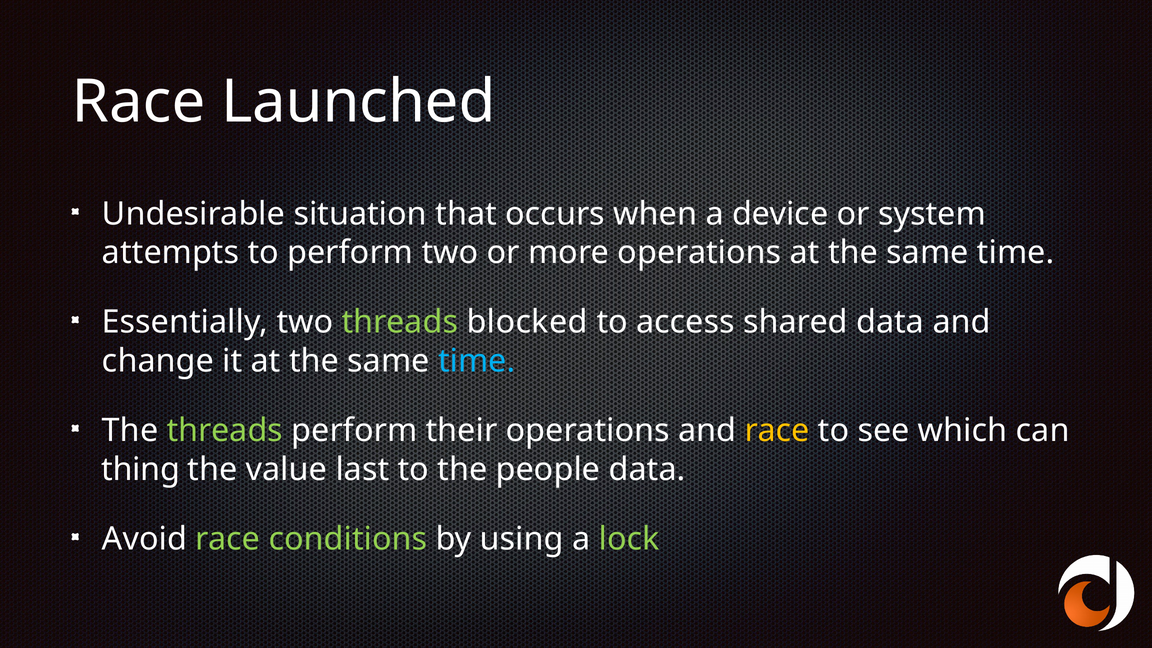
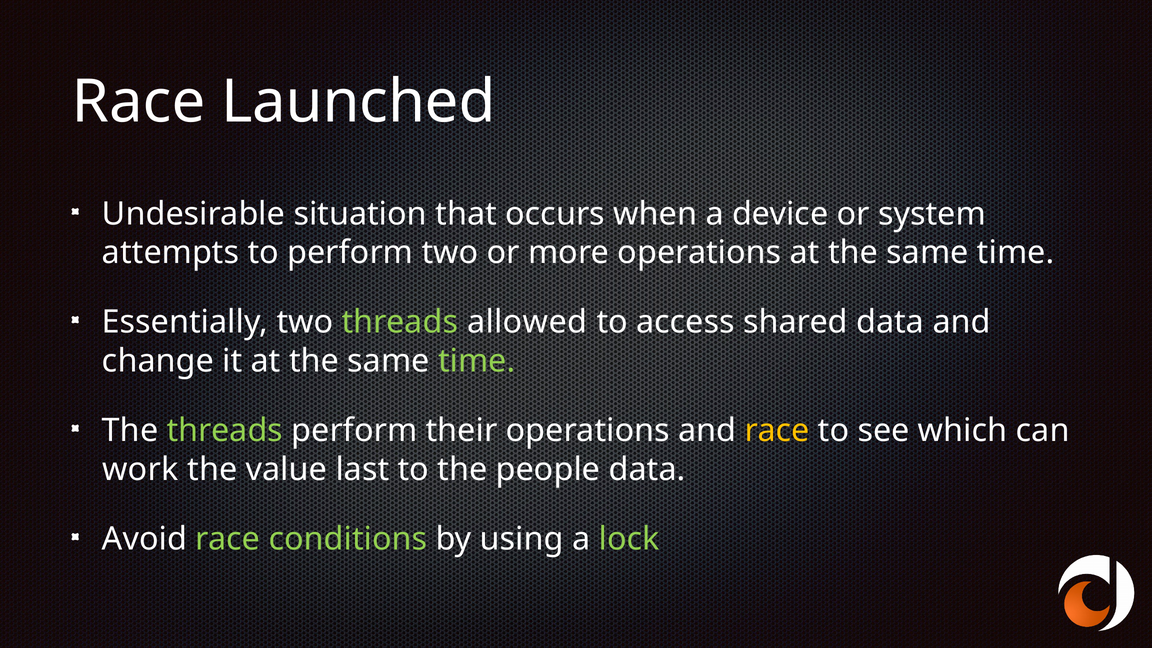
blocked: blocked -> allowed (527, 322)
time colour: light blue -> light green (477, 361)
thing: thing -> work (140, 469)
